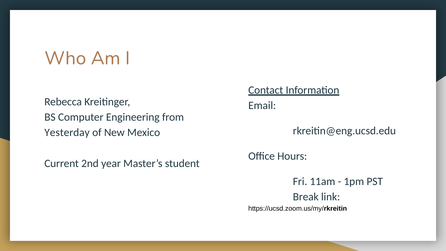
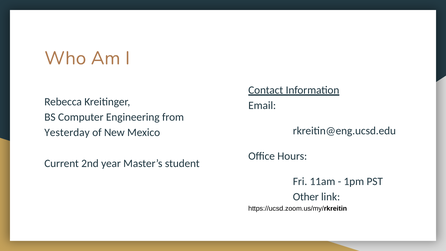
Break: Break -> Other (306, 197)
